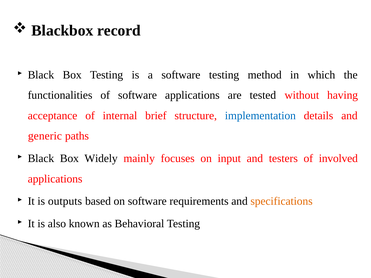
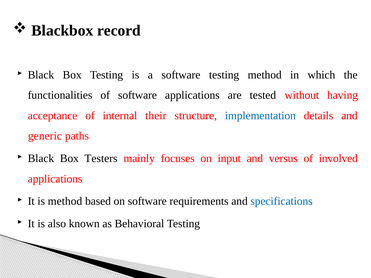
brief: brief -> their (156, 116)
Widely: Widely -> Testers (101, 159)
testers: testers -> versus (283, 159)
is outputs: outputs -> method (65, 201)
specifications colour: orange -> blue (282, 201)
